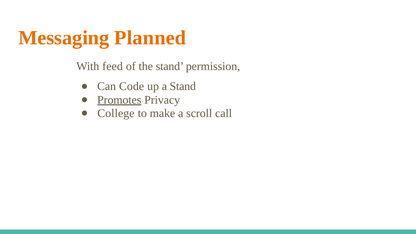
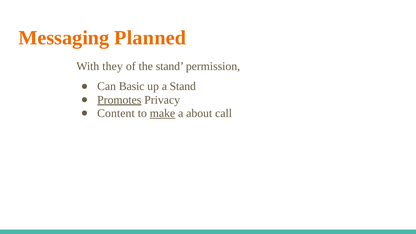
feed: feed -> they (113, 66)
Code: Code -> Basic (132, 86)
College: College -> Content (116, 113)
make underline: none -> present (163, 113)
scroll: scroll -> about (199, 113)
